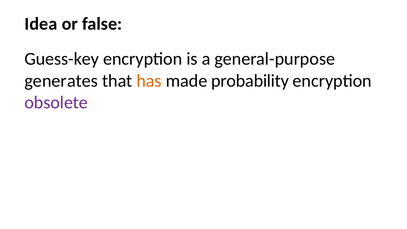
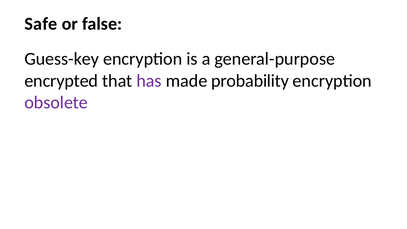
Idea: Idea -> Safe (41, 24)
generates: generates -> encrypted (61, 81)
has colour: orange -> purple (149, 81)
